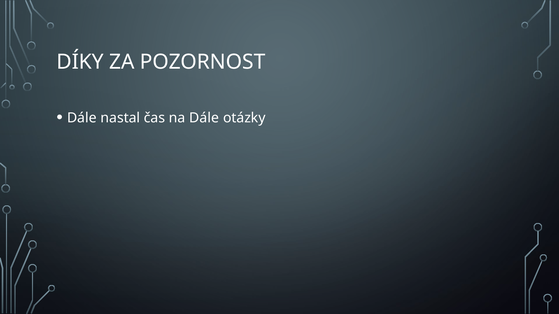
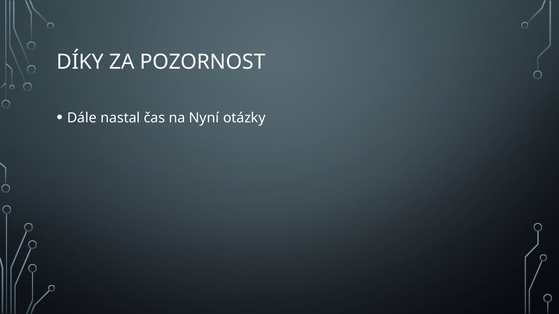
na Dále: Dále -> Nyní (204, 118)
